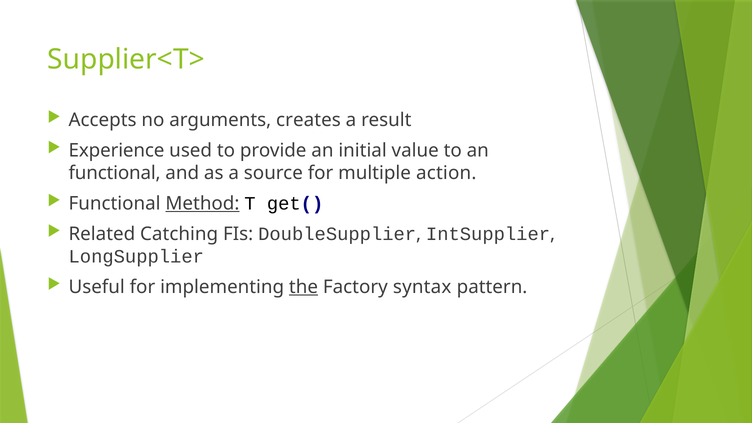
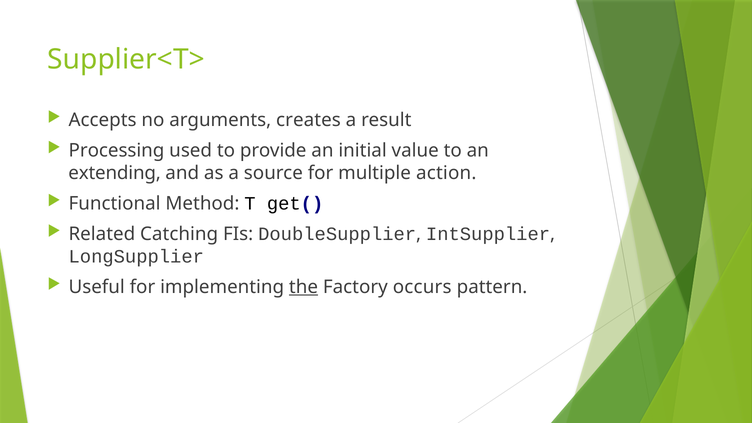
Experience: Experience -> Processing (116, 151)
functional: functional -> extending (115, 173)
Method underline: present -> none (202, 204)
syntax: syntax -> occurs (422, 287)
